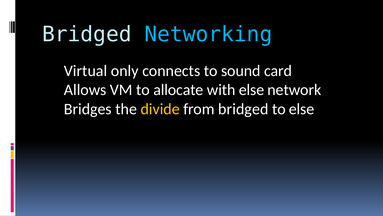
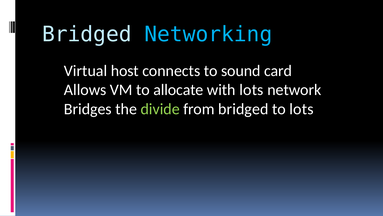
only: only -> host (125, 71)
with else: else -> lots (251, 90)
divide colour: yellow -> light green (160, 109)
to else: else -> lots (301, 109)
